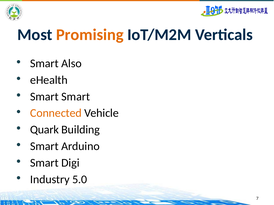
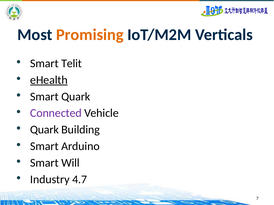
Also: Also -> Telit (72, 64)
eHealth underline: none -> present (49, 80)
Smart Smart: Smart -> Quark (76, 97)
Connected colour: orange -> purple (56, 113)
Digi: Digi -> Will (70, 163)
5.0: 5.0 -> 4.7 (80, 180)
